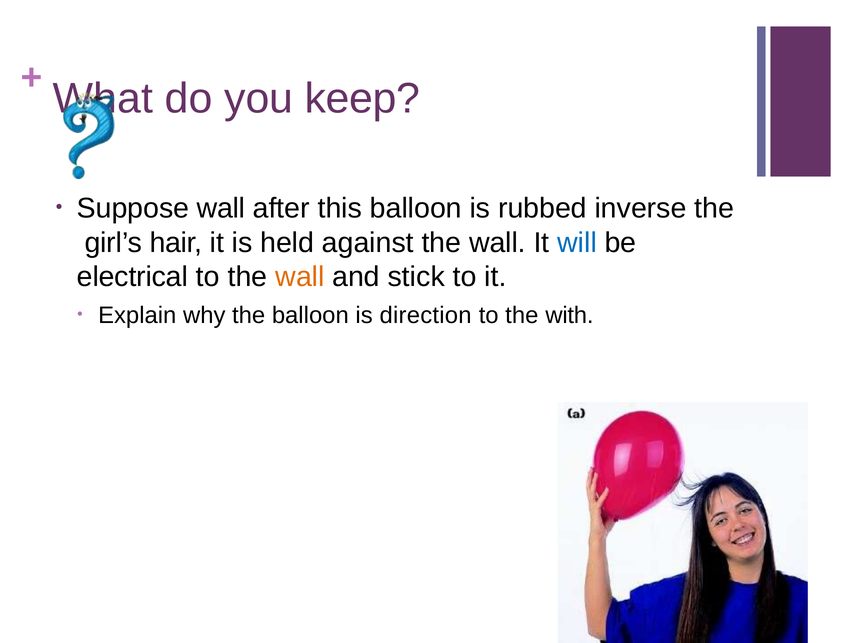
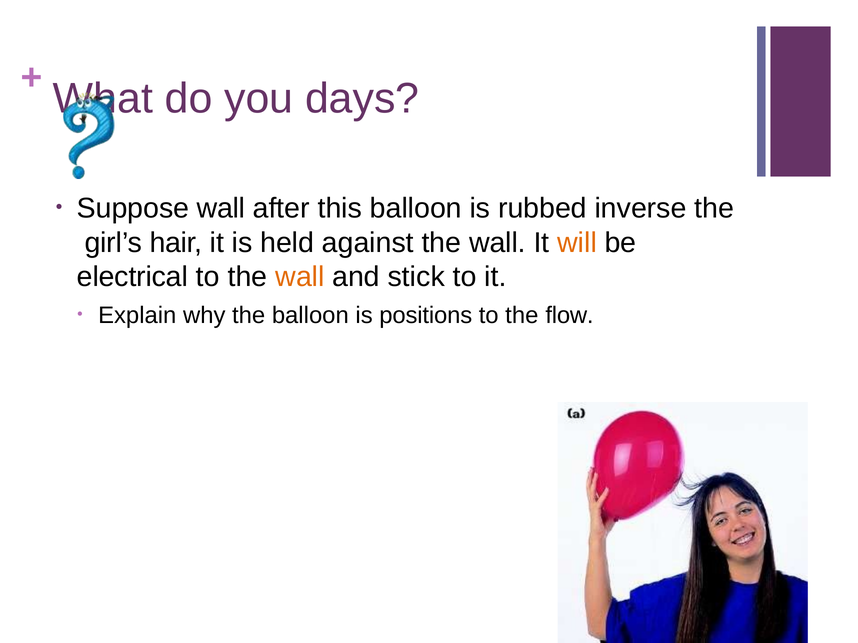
keep: keep -> days (362, 99)
will colour: blue -> orange (577, 243)
direction: direction -> positions (426, 316)
with: with -> flow (569, 316)
